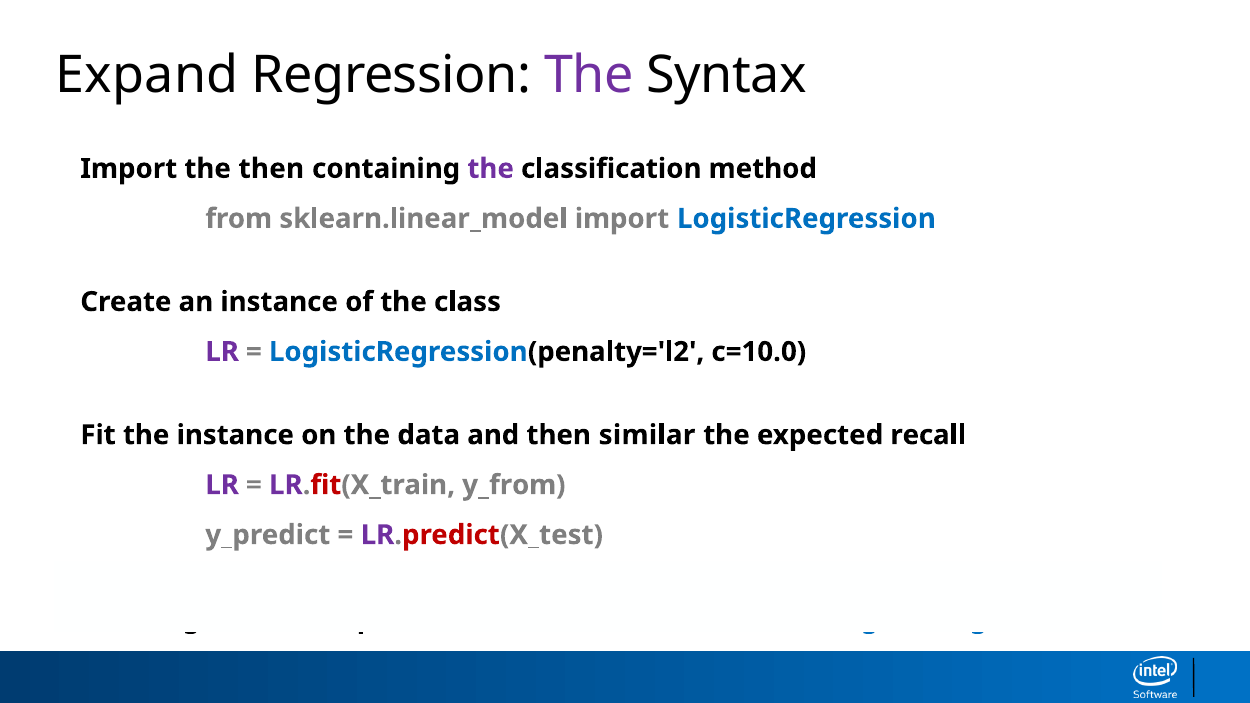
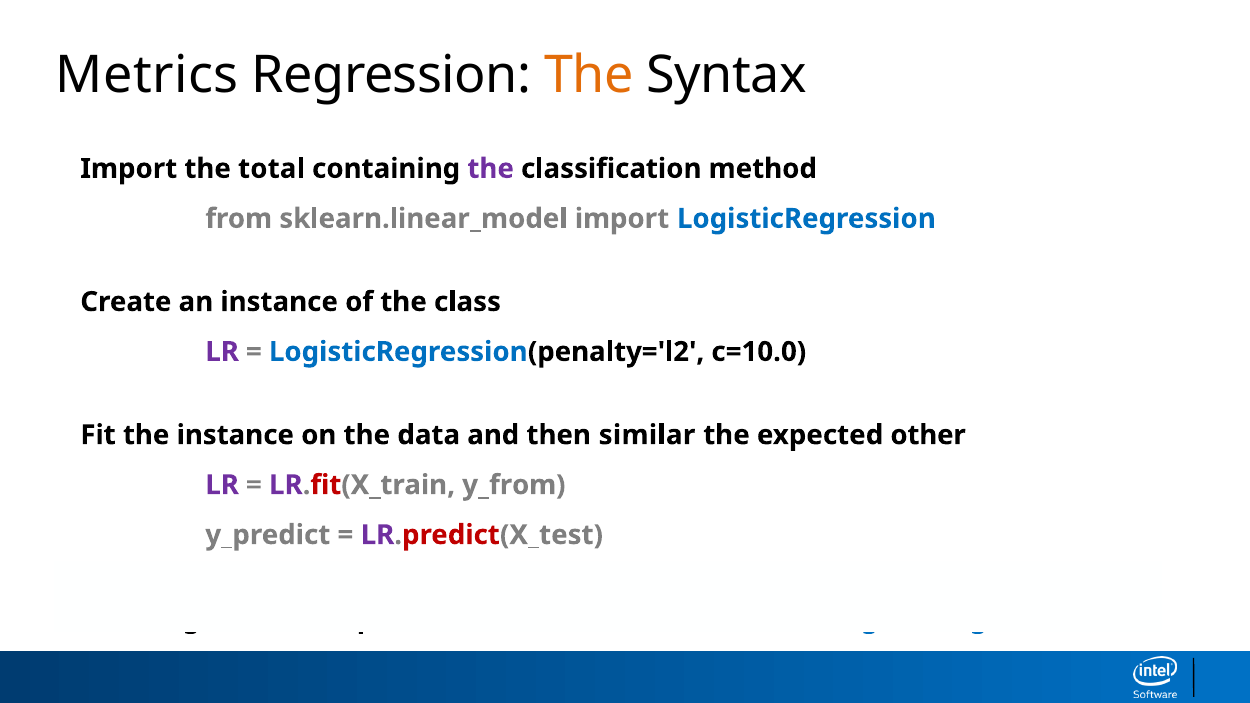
Expand: Expand -> Metrics (147, 75)
The colour: purple -> orange (589, 75)
the then: then -> total (271, 169)
recall: recall -> other (928, 435)
